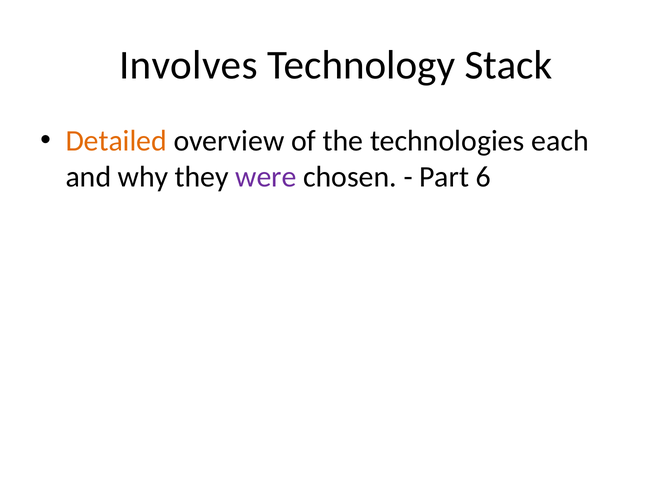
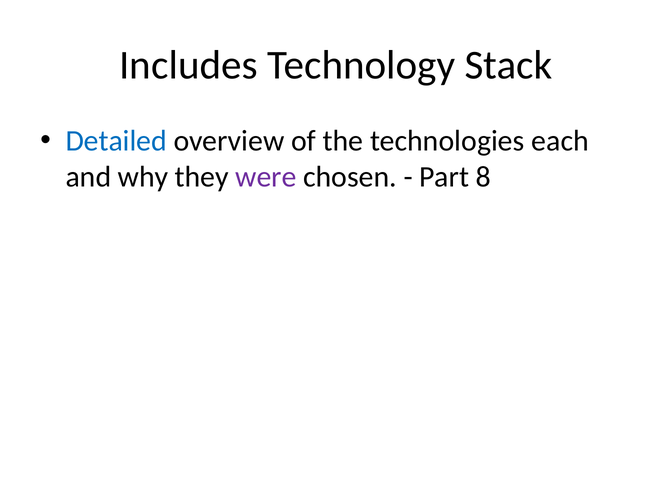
Involves: Involves -> Includes (189, 65)
Detailed colour: orange -> blue (116, 141)
6: 6 -> 8 (483, 177)
